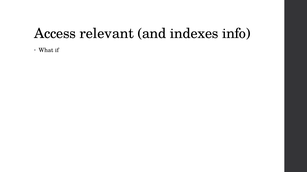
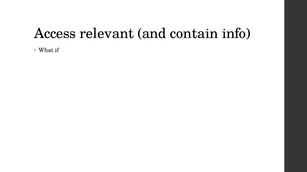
indexes: indexes -> contain (194, 34)
